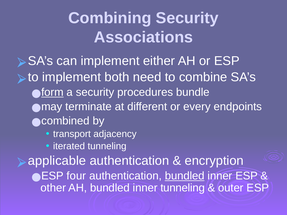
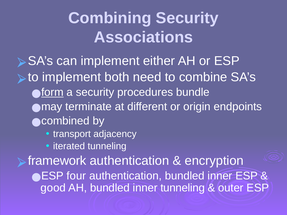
every: every -> origin (197, 107)
applicable: applicable -> framework (57, 161)
bundled underline: present -> none (185, 176)
other: other -> good (53, 188)
